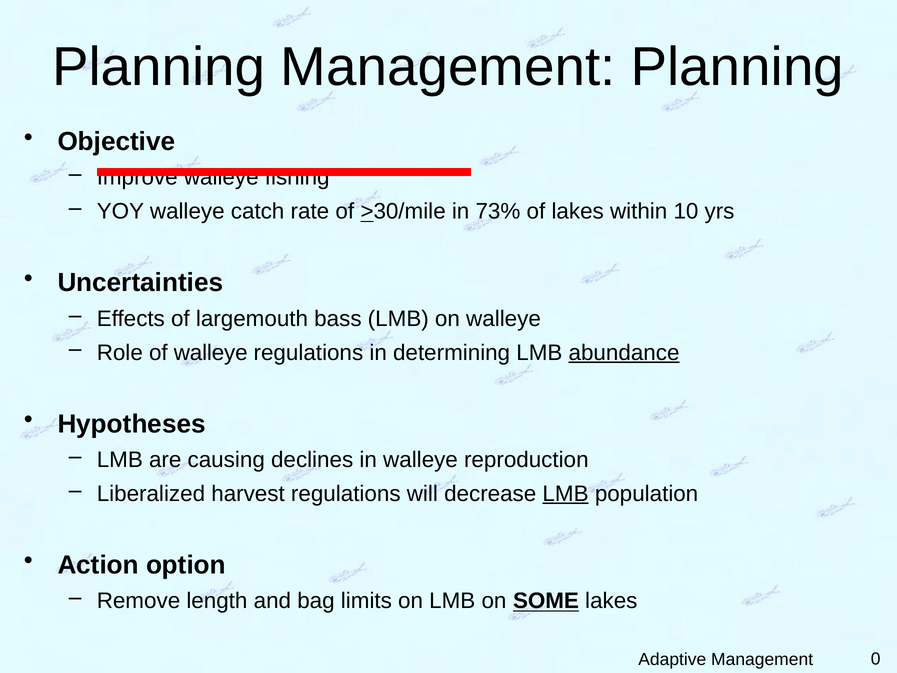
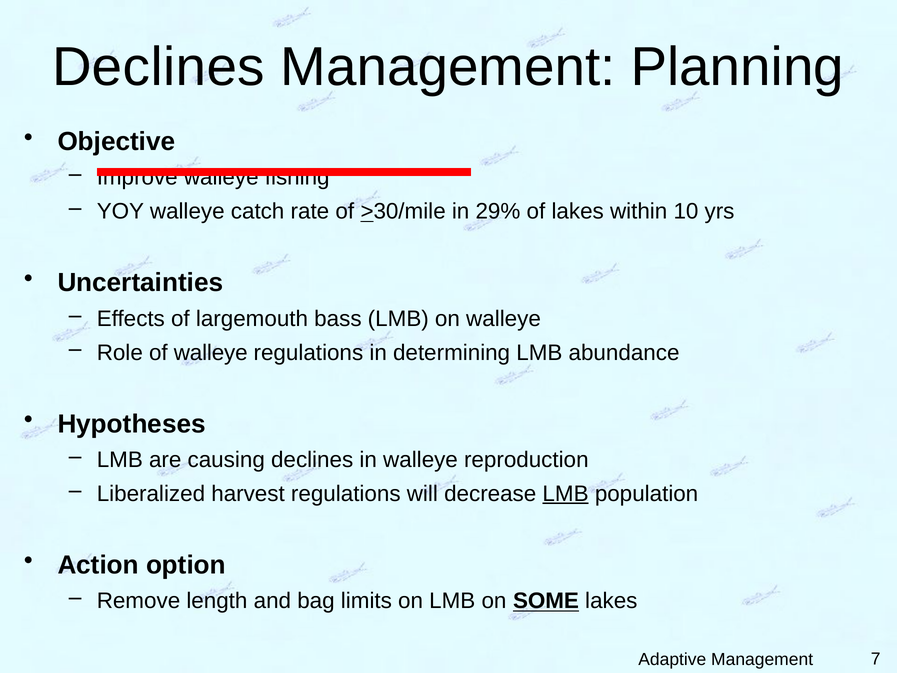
Planning: Planning -> Declines (158, 67)
73%: 73% -> 29% (498, 211)
abundance underline: present -> none (624, 352)
0: 0 -> 7 (876, 659)
